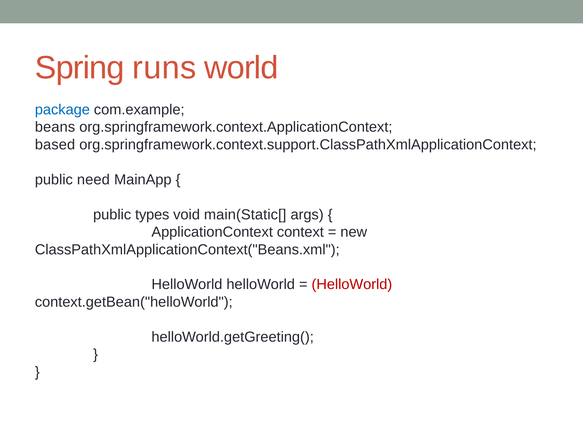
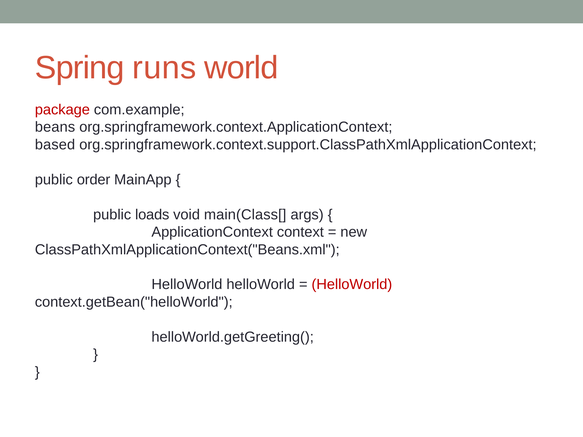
package colour: blue -> red (62, 110)
need: need -> order (94, 180)
types: types -> loads (152, 215)
main(Static[: main(Static[ -> main(Class[ (245, 215)
